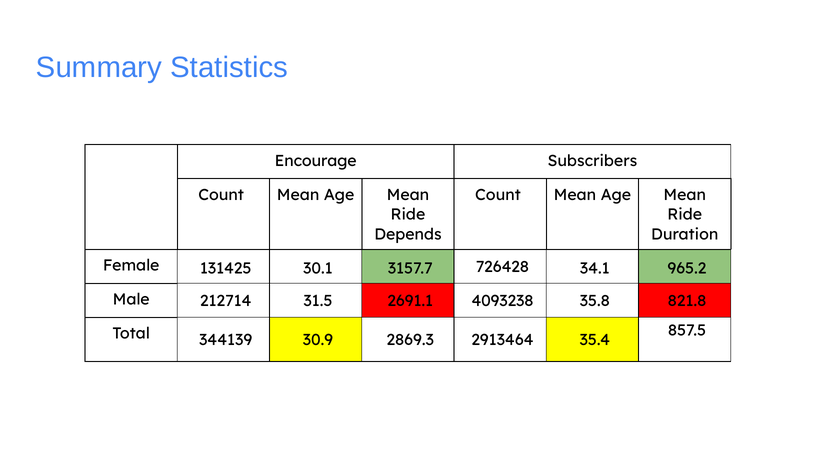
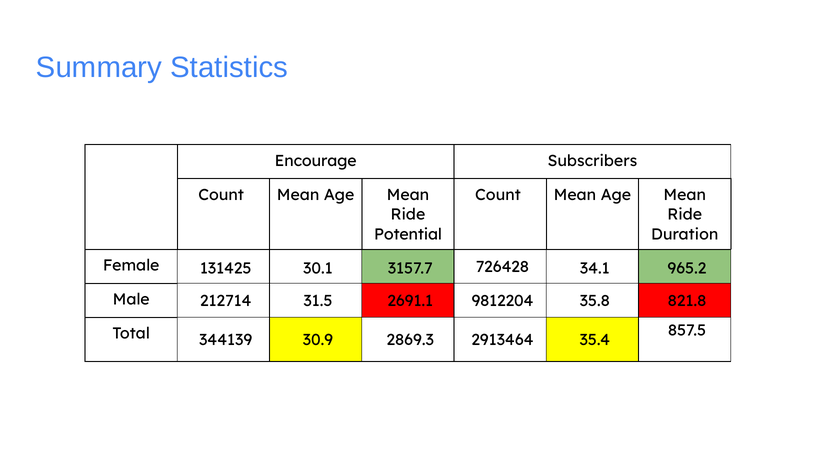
Depends: Depends -> Potential (408, 235)
4093238: 4093238 -> 9812204 (503, 301)
